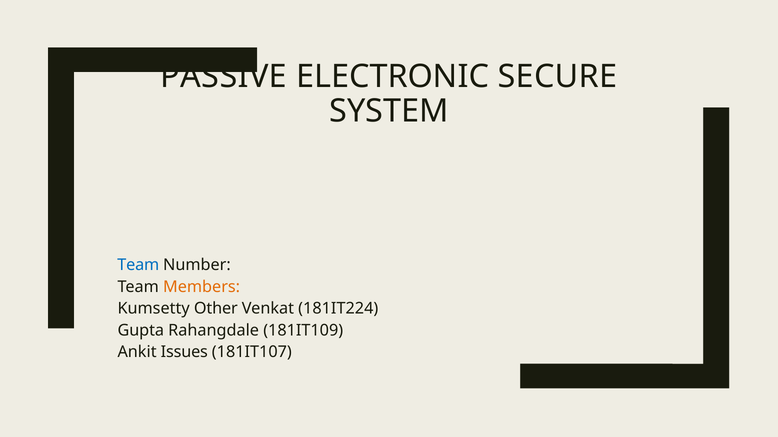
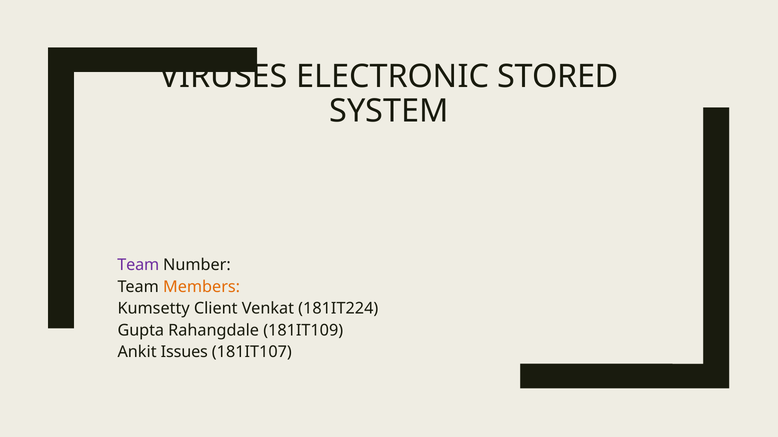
PASSIVE: PASSIVE -> VIRUSES (224, 77)
SECURE: SECURE -> STORED (558, 77)
Team colour: blue -> purple (138, 265)
Other: Other -> Client (216, 309)
